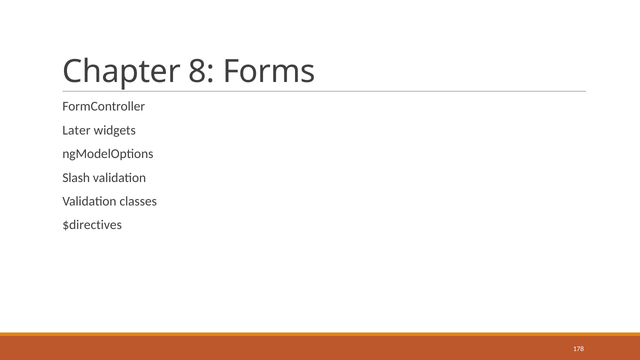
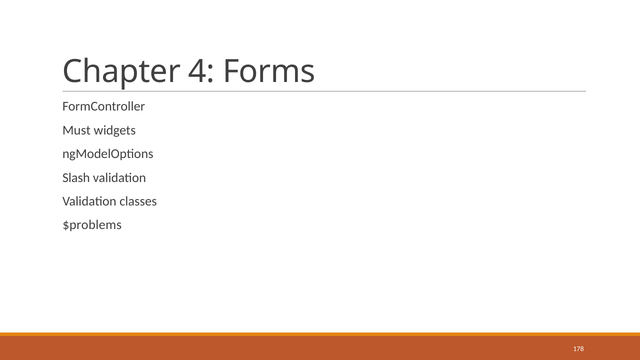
8: 8 -> 4 (202, 72)
Later: Later -> Must (77, 130)
$directives: $directives -> $problems (92, 225)
